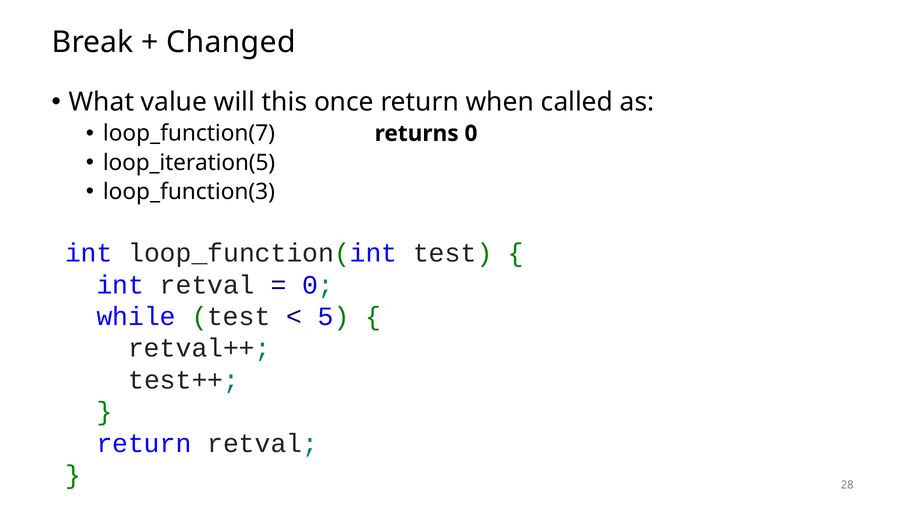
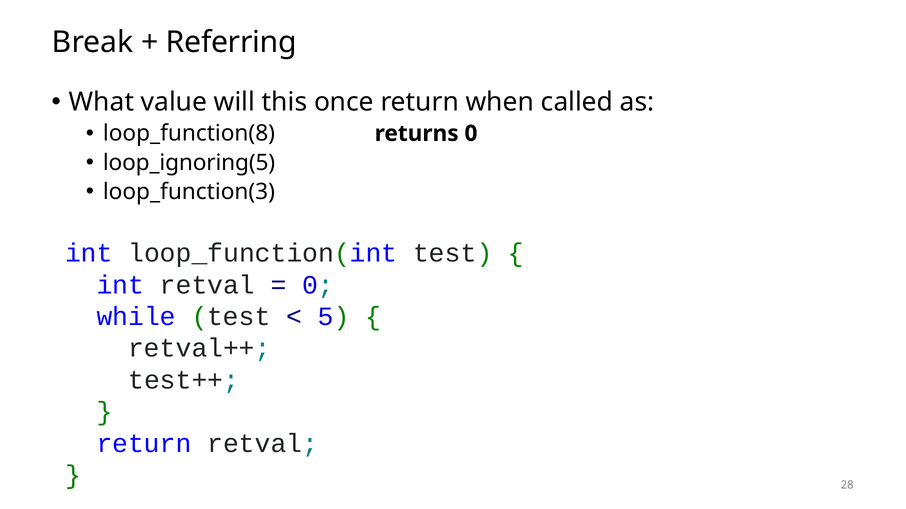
Changed: Changed -> Referring (231, 42)
loop_function(7: loop_function(7 -> loop_function(8 (189, 134)
loop_iteration(5: loop_iteration(5 -> loop_ignoring(5 (189, 163)
